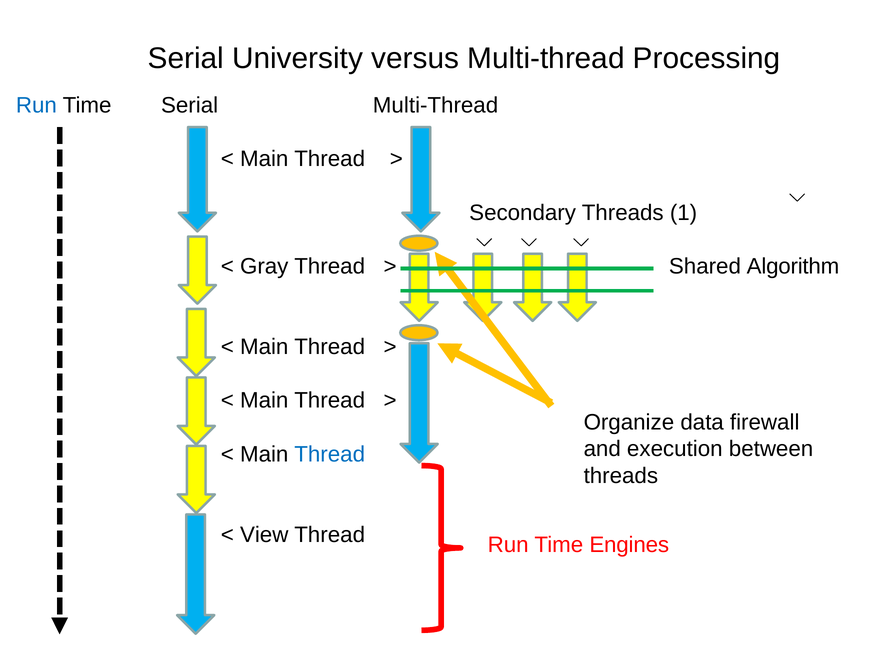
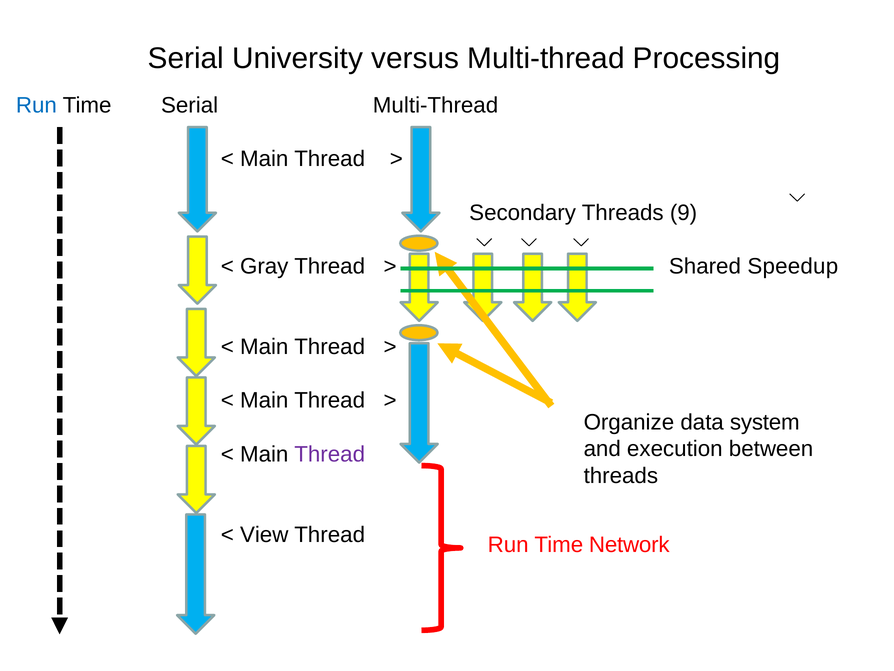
1: 1 -> 9 (684, 212)
Algorithm: Algorithm -> Speedup (793, 266)
firewall: firewall -> system (765, 422)
Thread colour: blue -> purple (330, 454)
Engines: Engines -> Network (629, 544)
